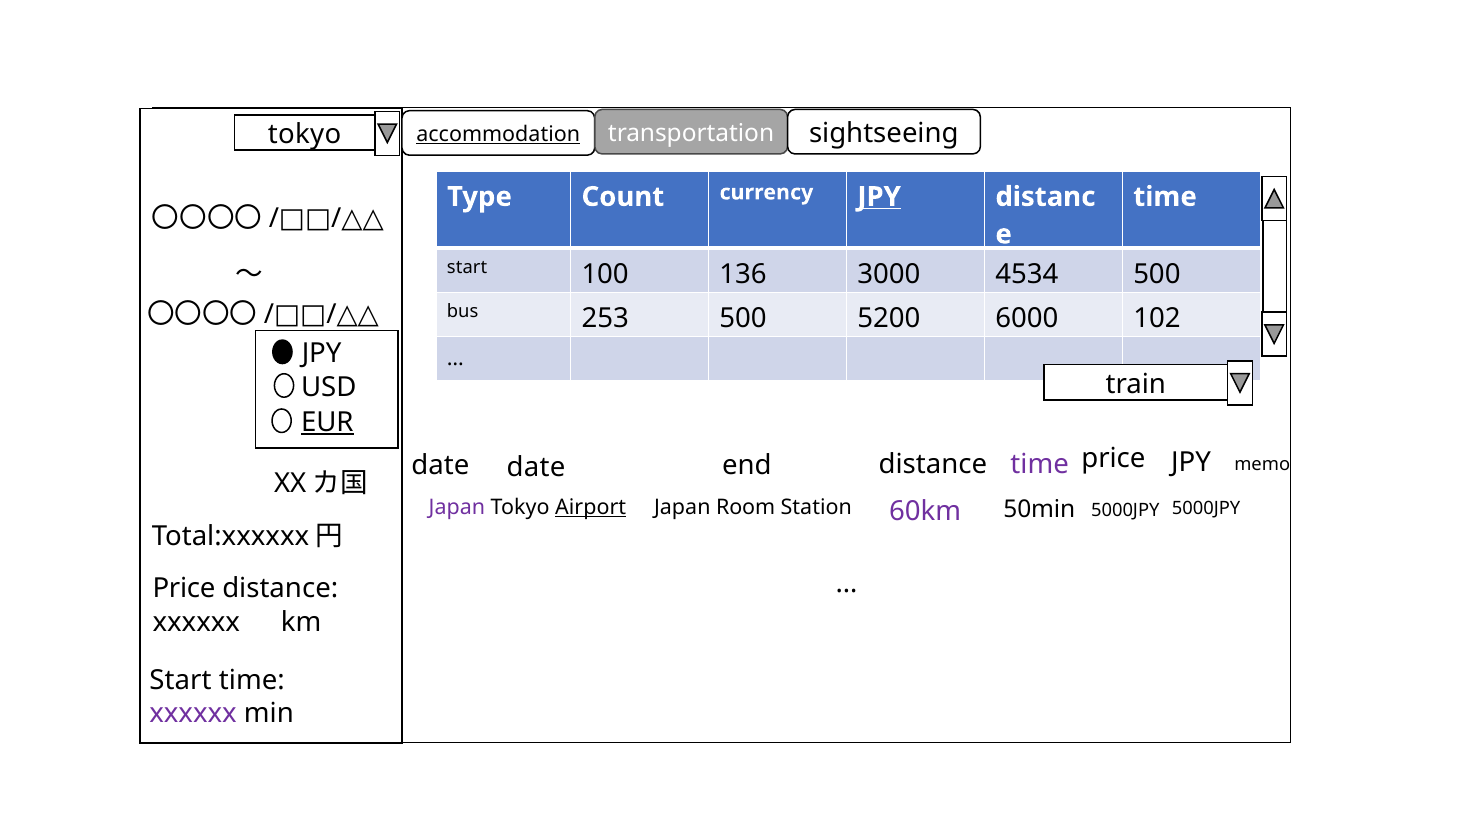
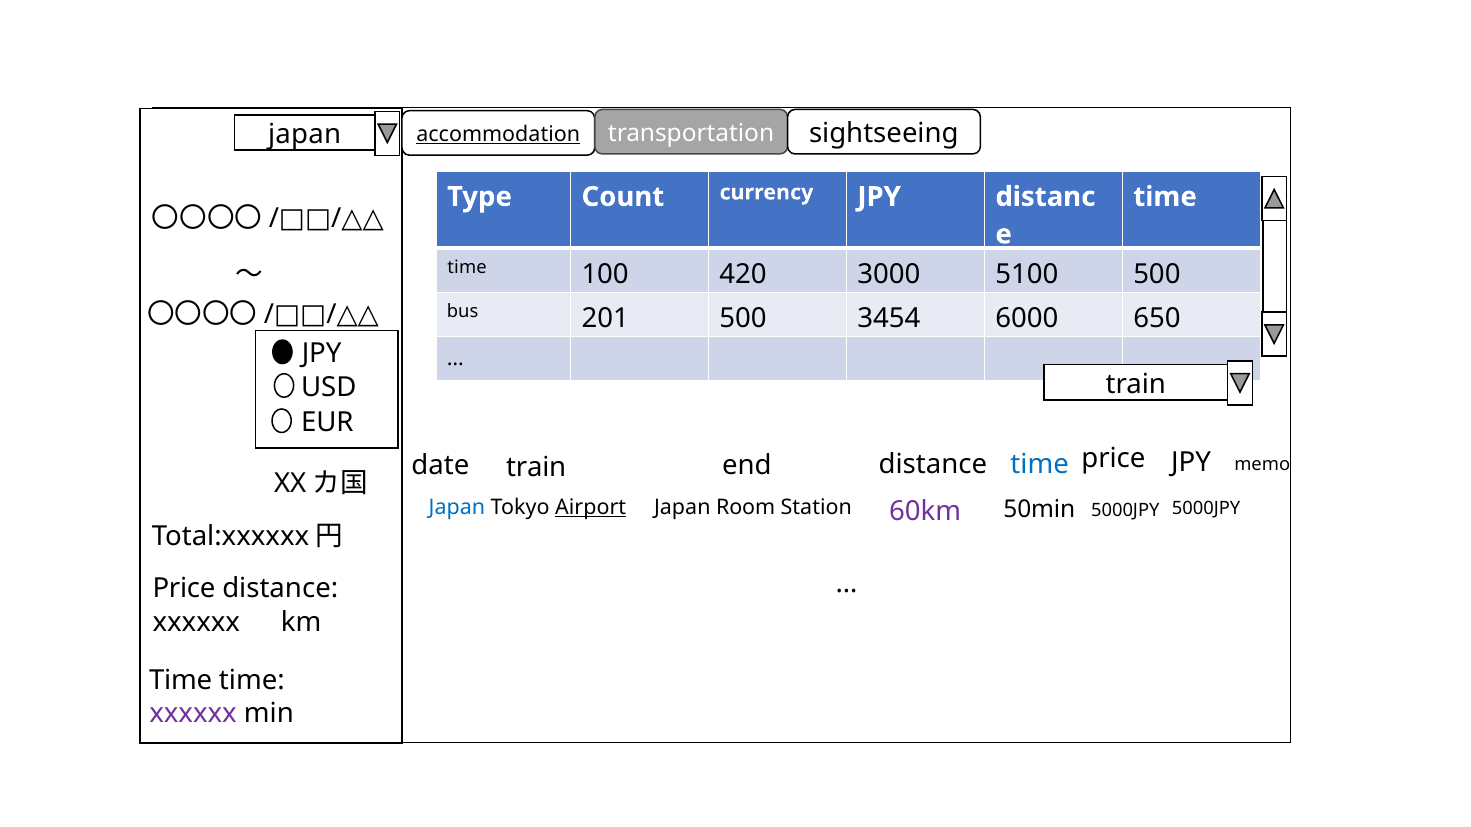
tokyo: tokyo -> japan (305, 135)
JPY underline: present -> none (879, 197)
start: start -> time (467, 267)
136: 136 -> 420 (743, 274)
4534: 4534 -> 5100 (1027, 274)
253: 253 -> 201 (605, 318)
5200: 5200 -> 3454 (889, 318)
102: 102 -> 650 (1157, 318)
EUR underline: present -> none (327, 423)
date: date -> train (536, 467)
time colour: purple -> blue (1040, 464)
Japan colour: purple -> blue (457, 507)
Start: Start -> Time (181, 680)
